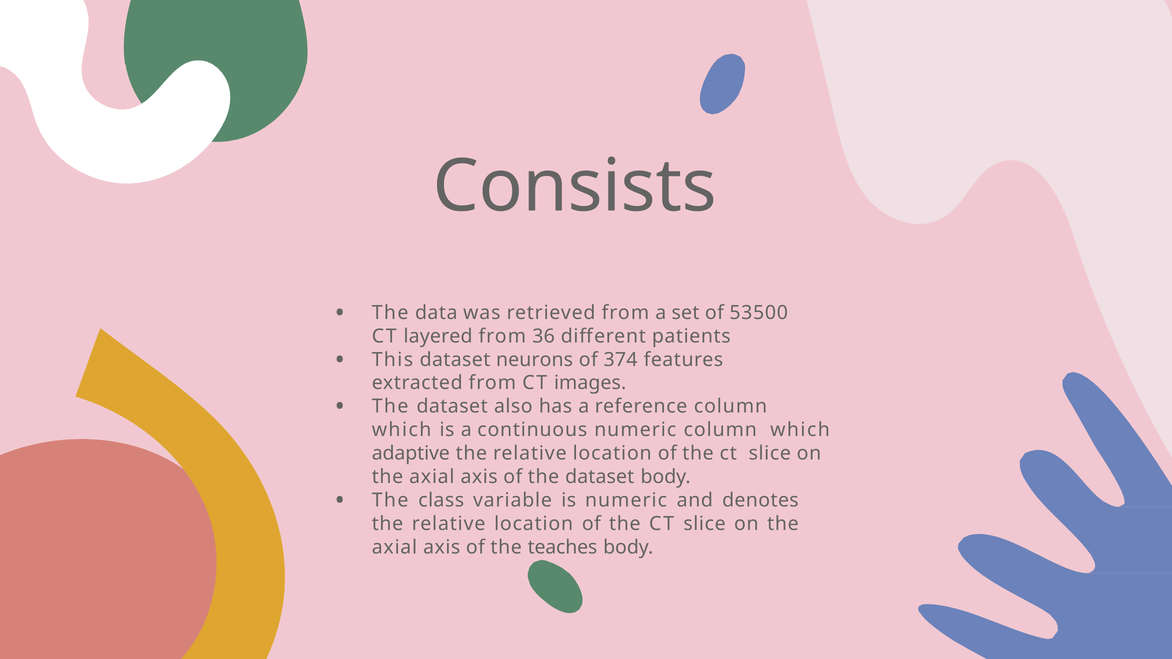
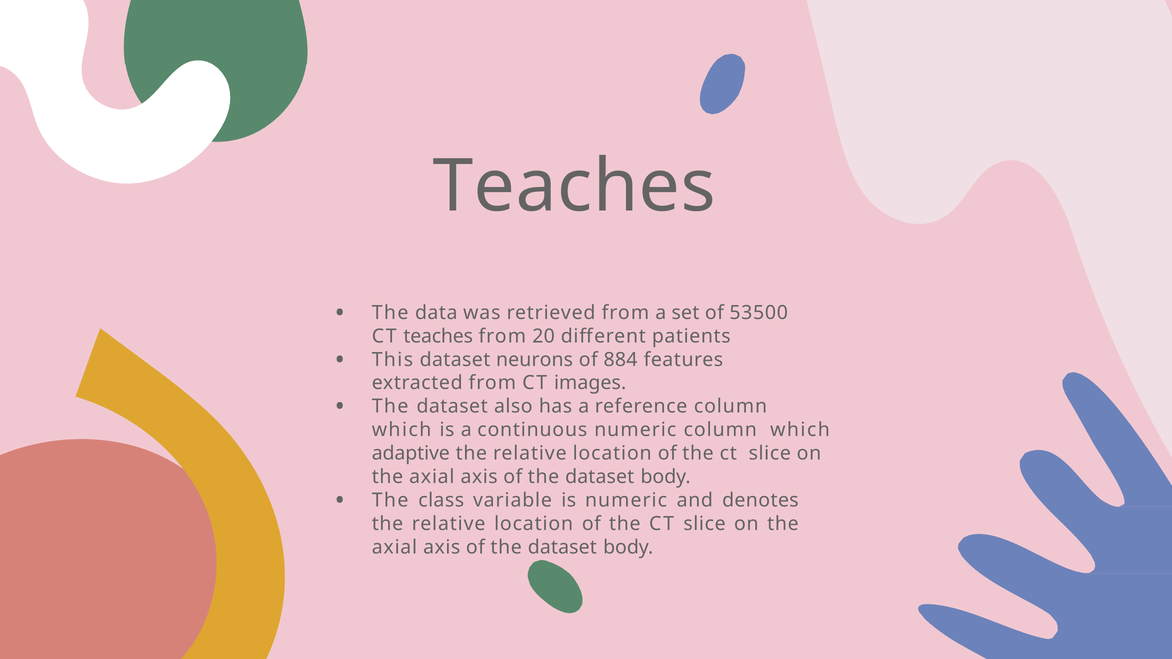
Consists: Consists -> Teaches (574, 187)
CT layered: layered -> teaches (438, 336)
36: 36 -> 20 (544, 336)
374: 374 -> 884 (621, 360)
teaches: teaches -> dataset (562, 547)
